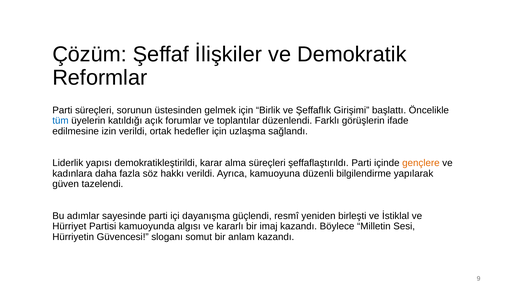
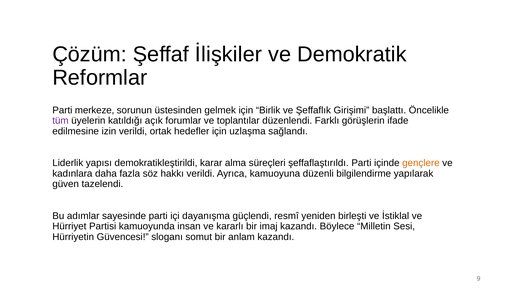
Parti süreçleri: süreçleri -> merkeze (95, 110)
tüm colour: blue -> purple (60, 121)
algısı: algısı -> insan (189, 227)
